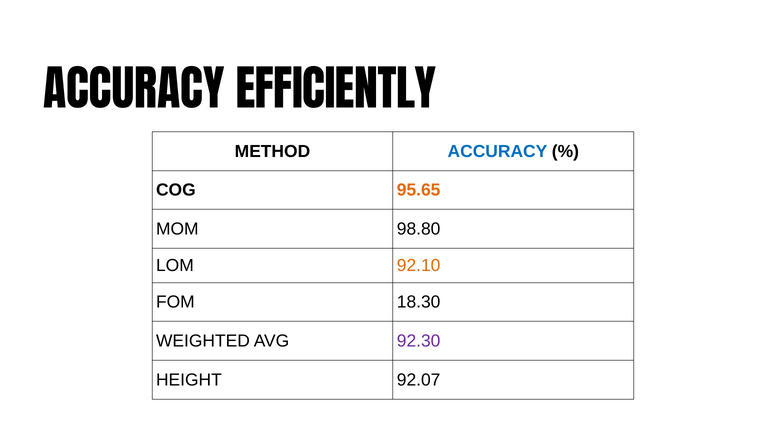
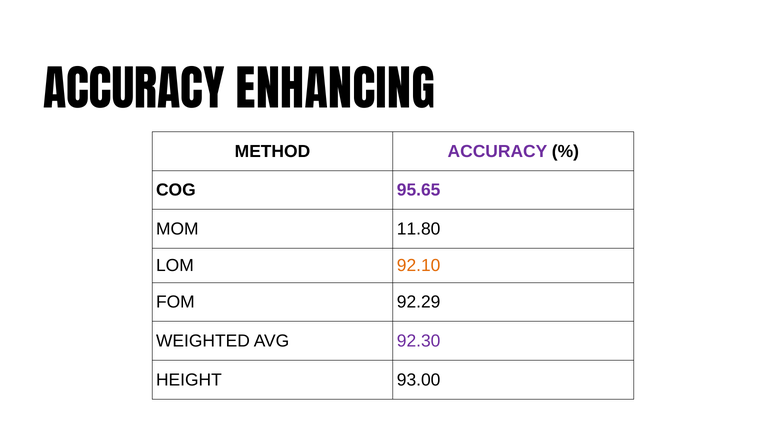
EFFICIENTLY: EFFICIENTLY -> ENHANCING (335, 92)
ACCURACY colour: blue -> purple (497, 151)
95.65 colour: orange -> purple (419, 190)
98.80: 98.80 -> 11.80 (419, 229)
18.30: 18.30 -> 92.29 (419, 302)
92.07: 92.07 -> 93.00 (419, 380)
